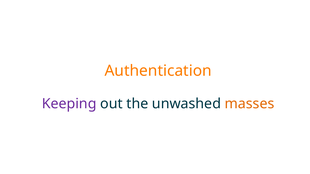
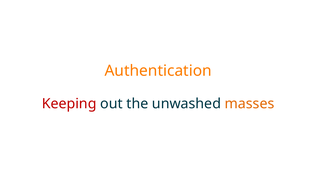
Keeping colour: purple -> red (69, 104)
